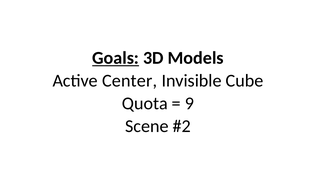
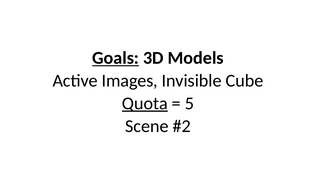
Center: Center -> Images (130, 81)
Quota underline: none -> present (145, 104)
9: 9 -> 5 (189, 104)
